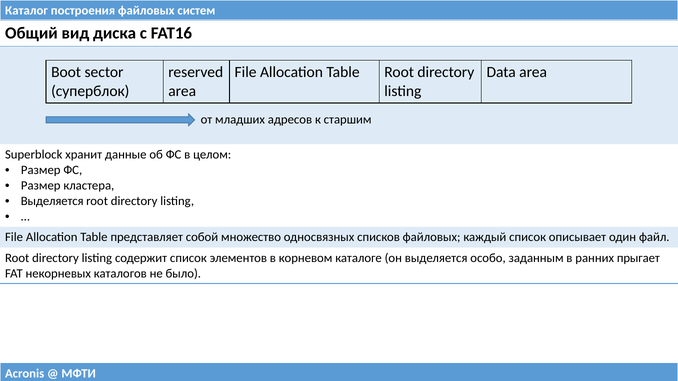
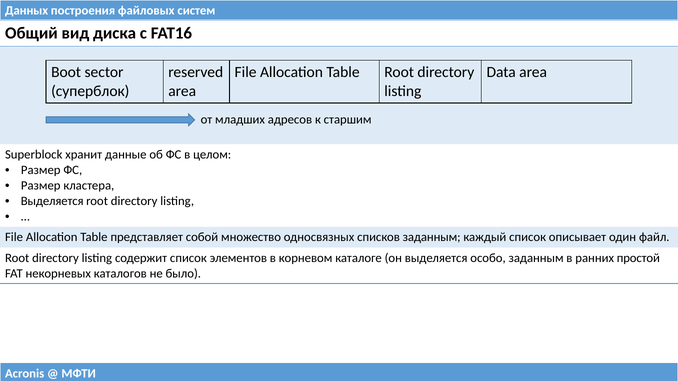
Каталог: Каталог -> Данных (27, 10)
списков файловых: файловых -> заданным (432, 237)
прыгает: прыгает -> простой (638, 258)
